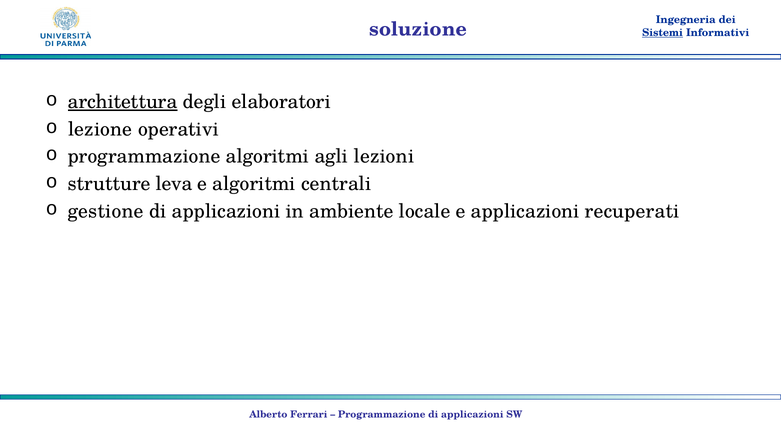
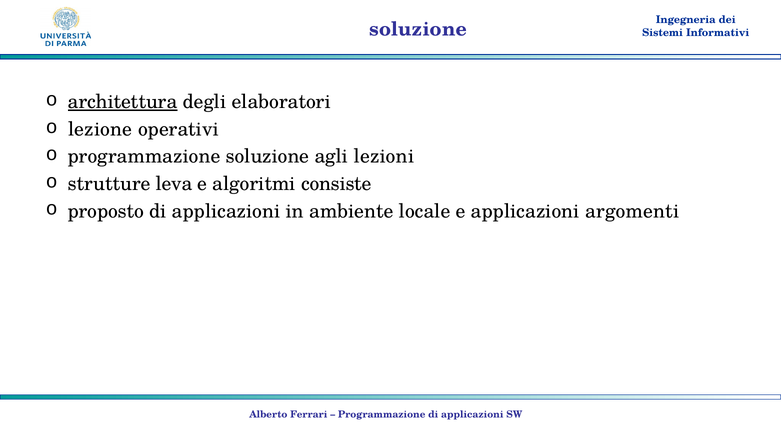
Sistemi underline: present -> none (663, 33)
programmazione algoritmi: algoritmi -> soluzione (267, 157)
centrali: centrali -> consiste (336, 184)
gestione: gestione -> proposto (106, 211)
recuperati: recuperati -> argomenti (632, 211)
